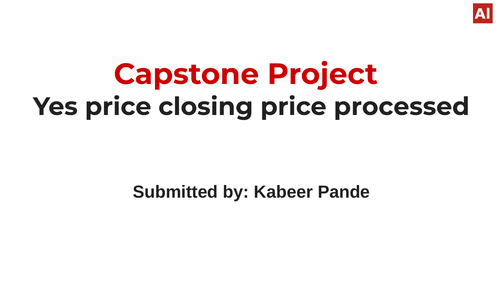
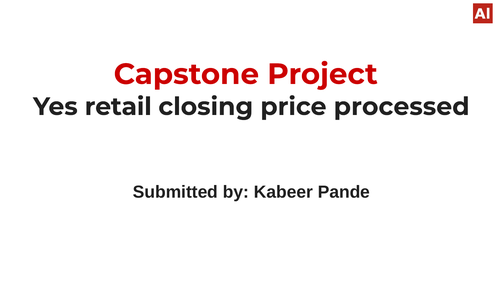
Yes price: price -> retail (118, 107)
